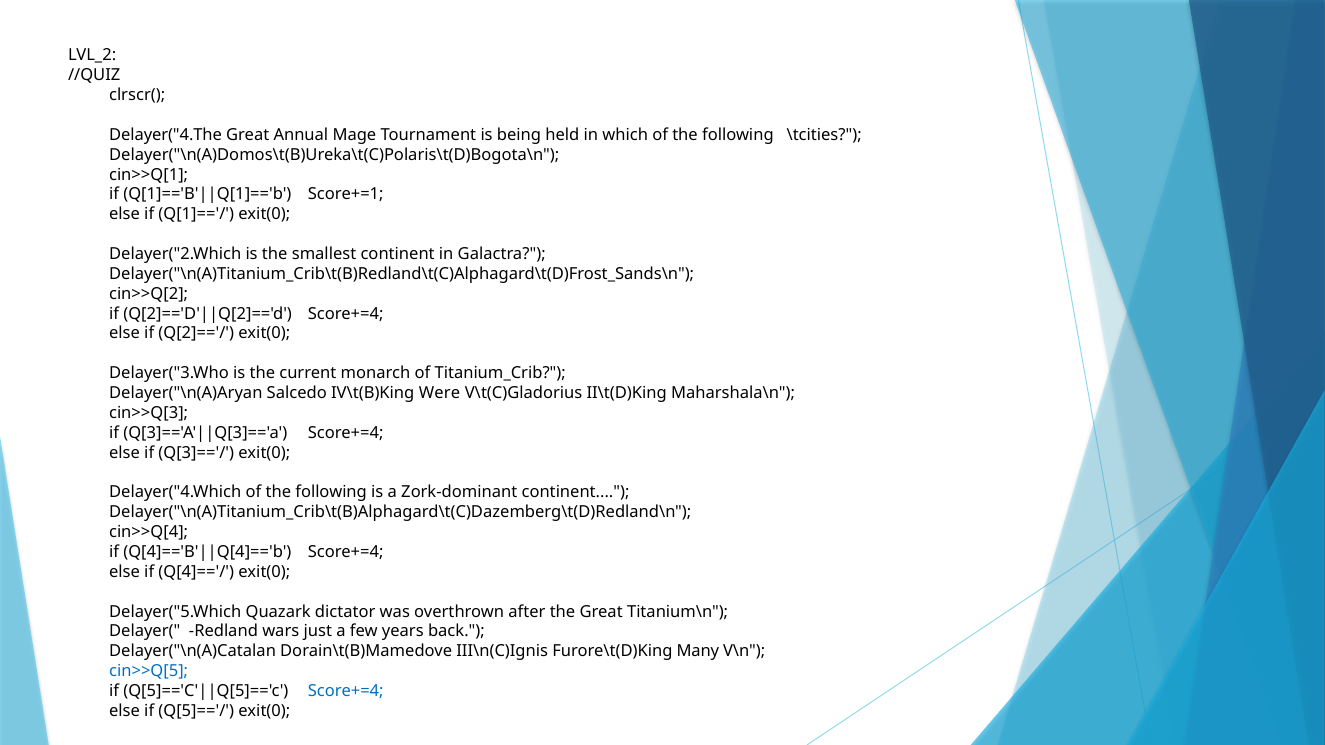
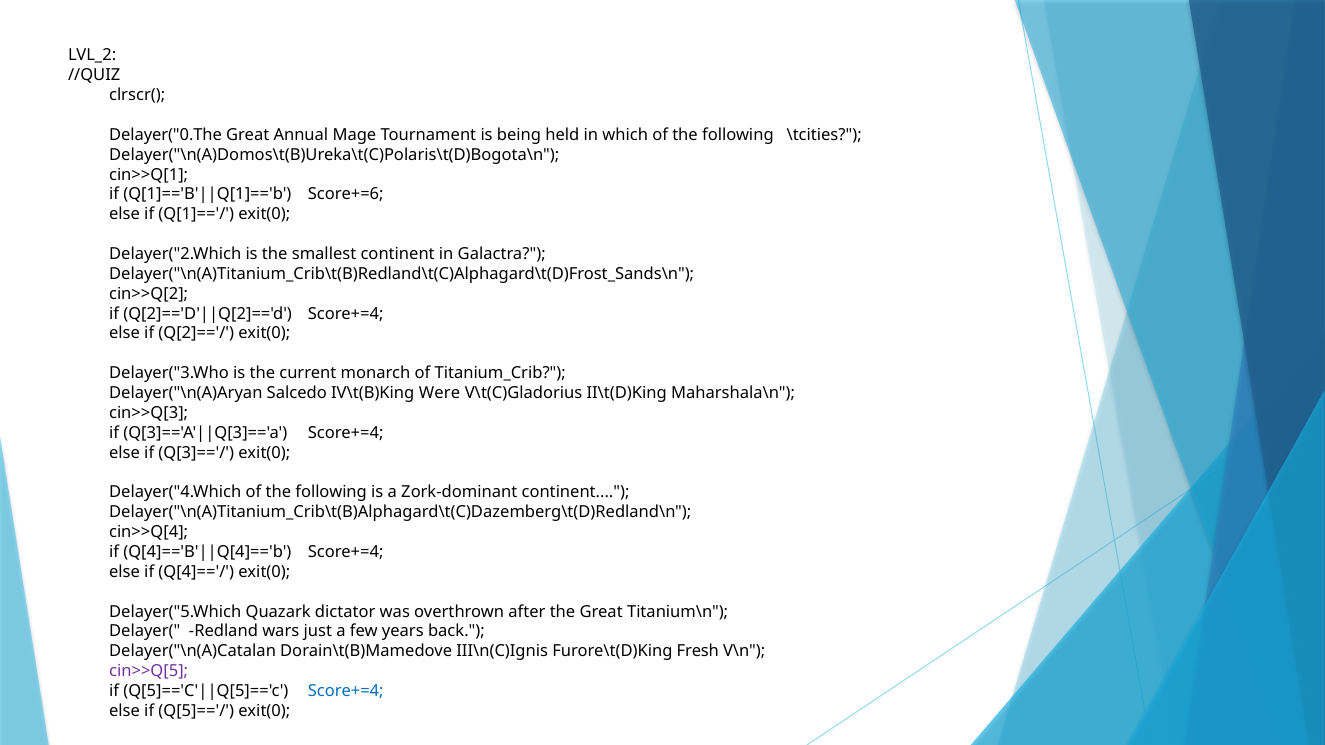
Delayer("4.The: Delayer("4.The -> Delayer("0.The (166, 135)
Score+=1: Score+=1 -> Score+=6 (346, 195)
Many: Many -> Fresh (698, 652)
cin>>Q[5 colour: blue -> purple (149, 672)
